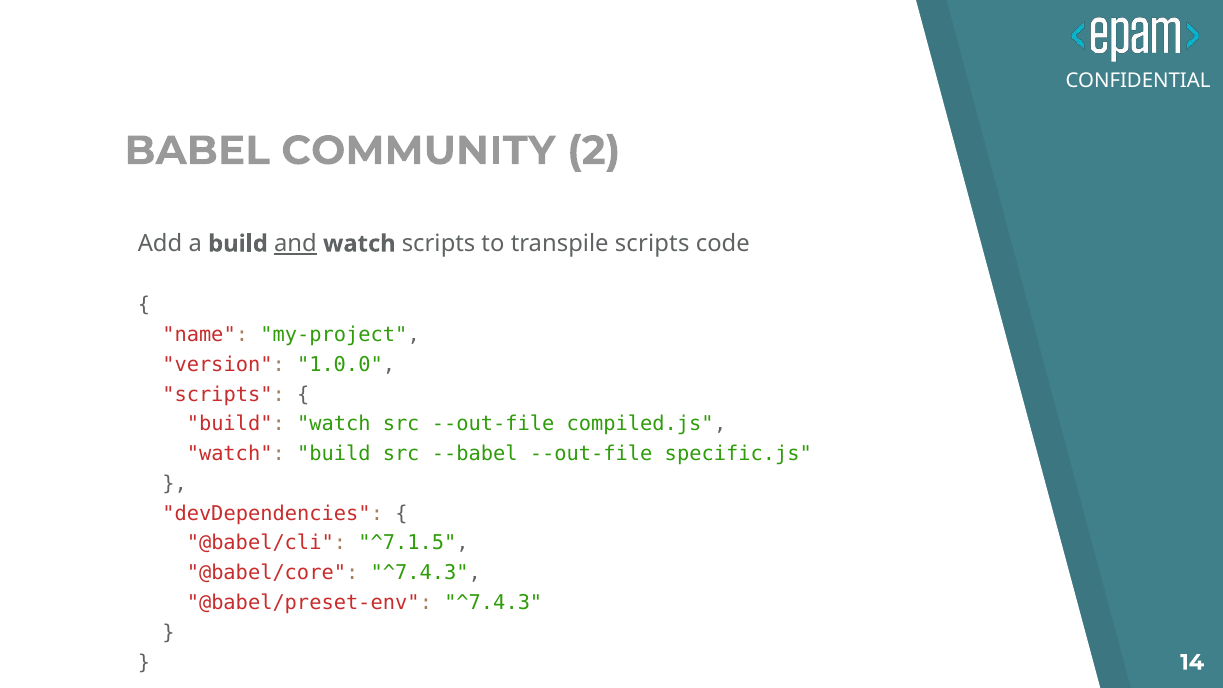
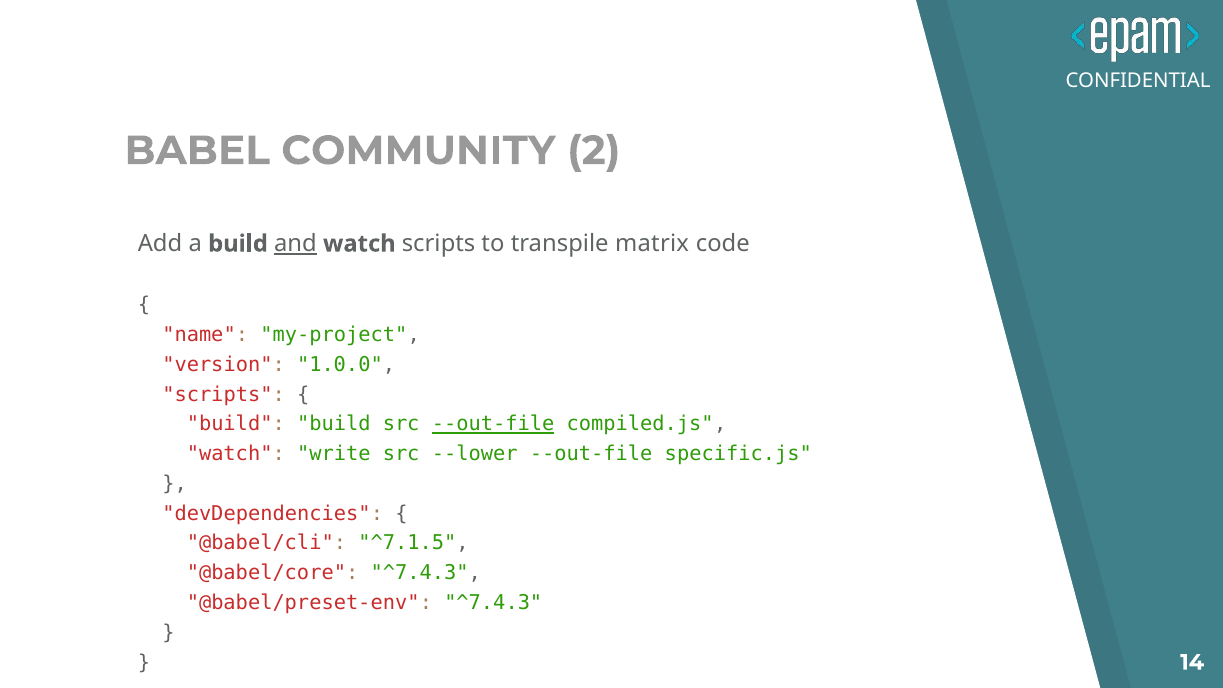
transpile scripts: scripts -> matrix (652, 244)
build watch: watch -> build (334, 424)
--out-file underline: none -> present (493, 424)
watch build: build -> write (334, 454)
--babel: --babel -> --lower (475, 454)
